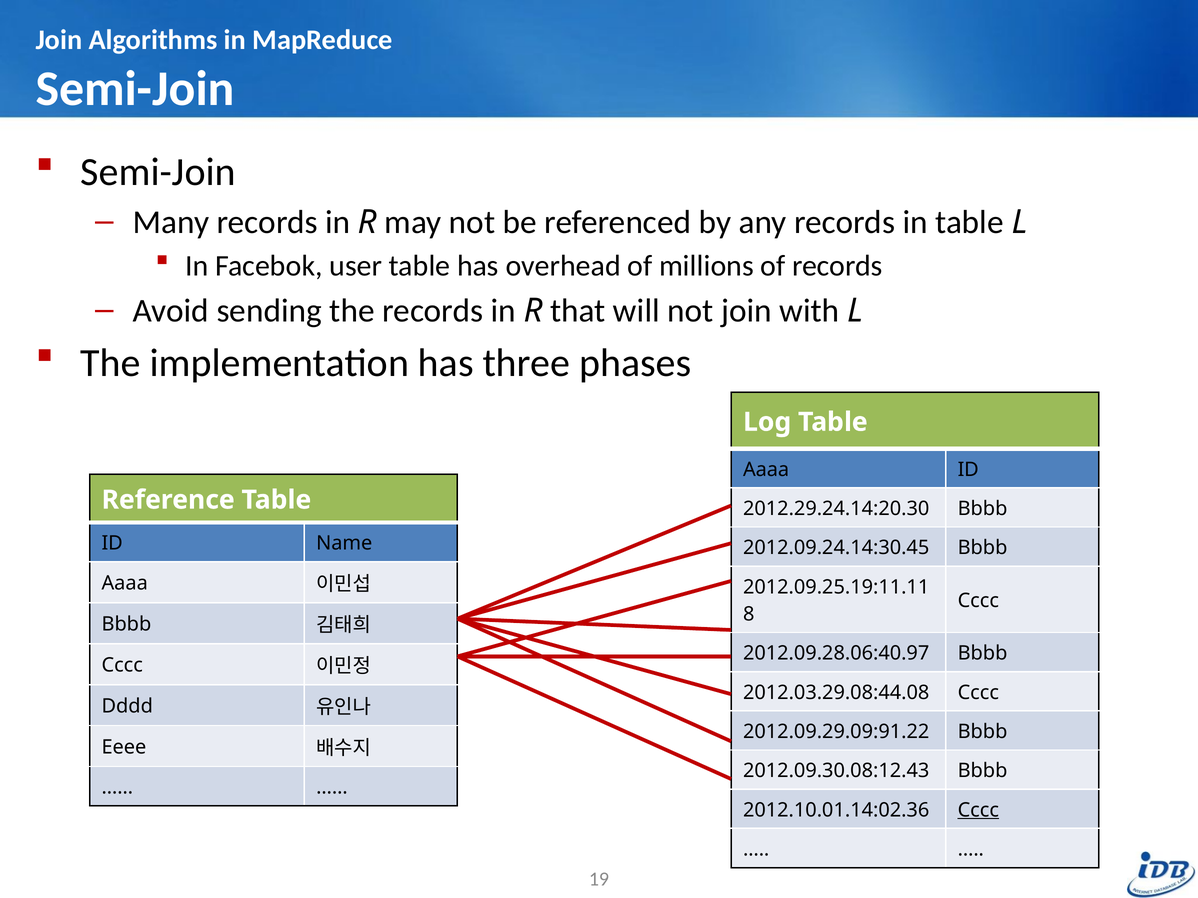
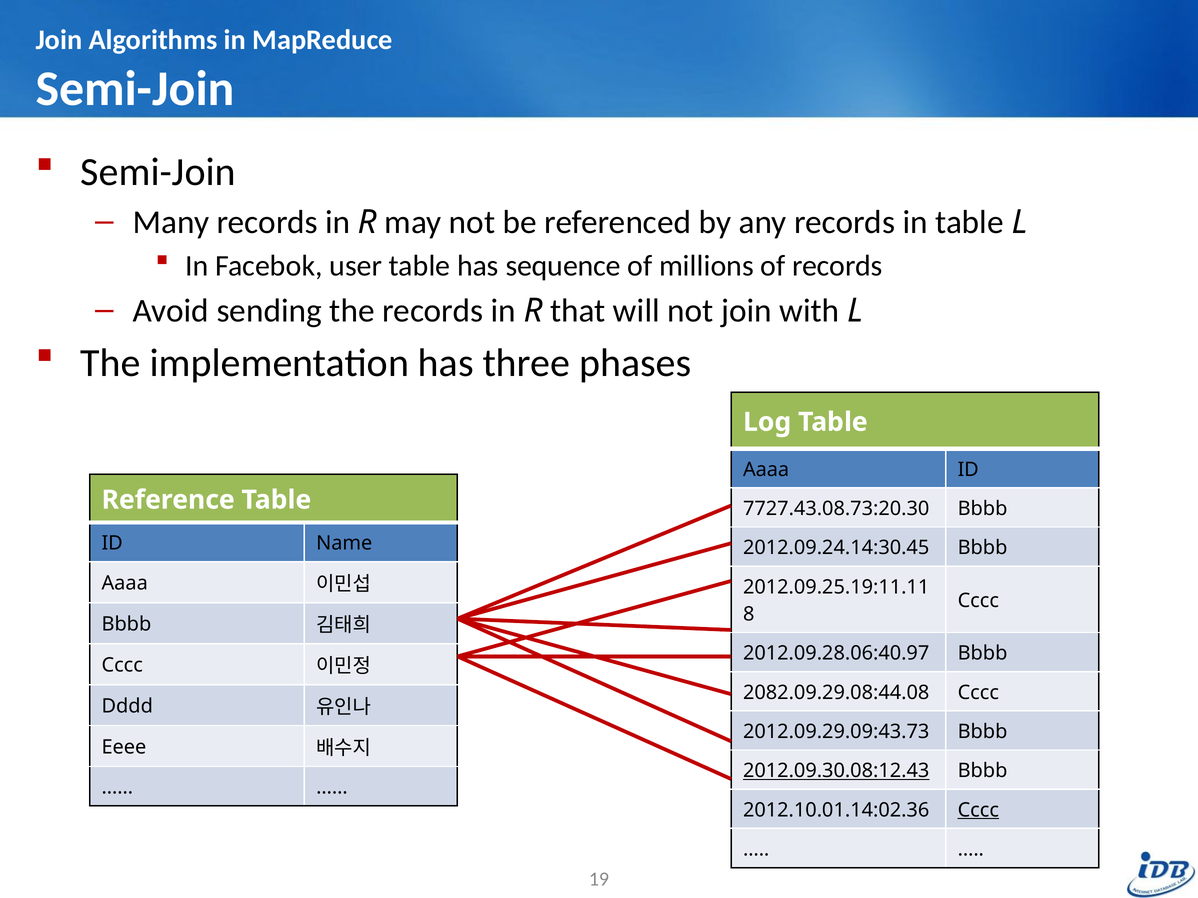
overhead: overhead -> sequence (563, 266)
2012.29.24.14:20.30: 2012.29.24.14:20.30 -> 7727.43.08.73:20.30 (836, 509)
2012.03.29.08:44.08: 2012.03.29.08:44.08 -> 2082.09.29.08:44.08 (836, 693)
2012.09.29.09:91.22: 2012.09.29.09:91.22 -> 2012.09.29.09:43.73 (836, 732)
2012.09.30.08:12.43 underline: none -> present (836, 771)
